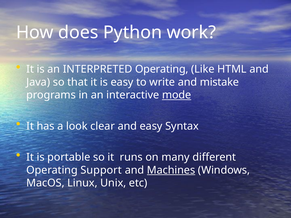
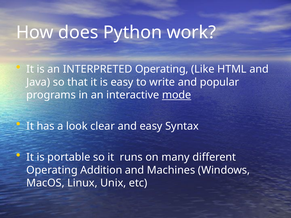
mistake: mistake -> popular (219, 82)
Support: Support -> Addition (101, 170)
Machines underline: present -> none (171, 170)
